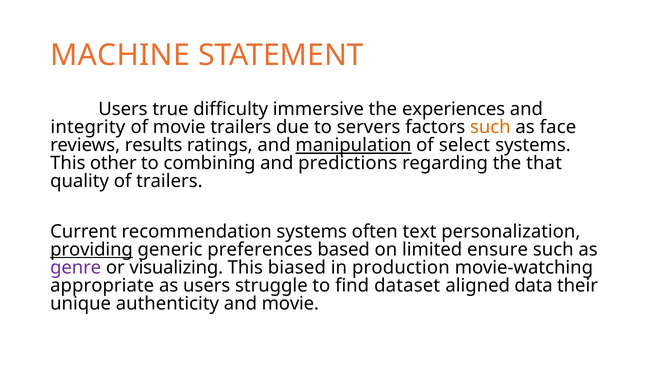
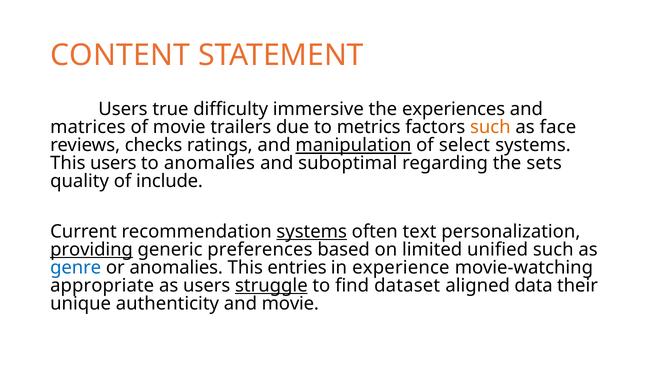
MACHINE: MACHINE -> CONTENT (120, 55)
integrity: integrity -> matrices (88, 127)
servers: servers -> metrics (369, 127)
results: results -> checks (154, 145)
This other: other -> users (113, 163)
to combining: combining -> anomalies (209, 163)
predictions: predictions -> suboptimal (348, 163)
that: that -> sets (544, 163)
of trailers: trailers -> include (170, 181)
systems underline: none -> present (312, 232)
ensure: ensure -> unified (498, 250)
genre colour: purple -> blue (76, 268)
or visualizing: visualizing -> anomalies (176, 268)
biased: biased -> entries (297, 268)
production: production -> experience (401, 268)
struggle underline: none -> present (271, 286)
